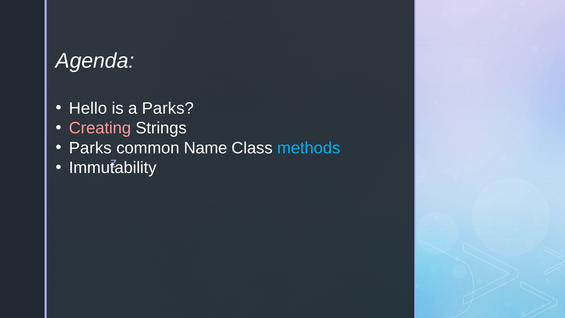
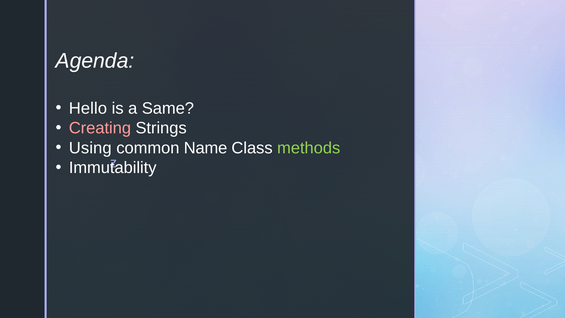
a Parks: Parks -> Same (168, 108)
Parks: Parks -> Using (90, 148)
methods colour: light blue -> light green (309, 148)
